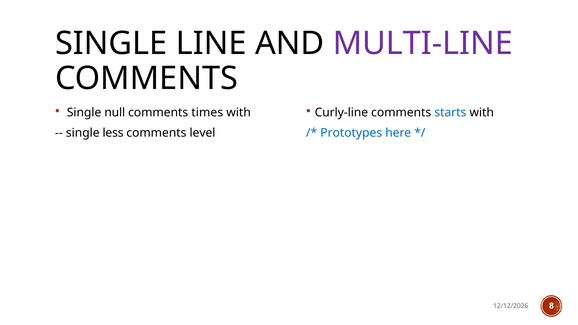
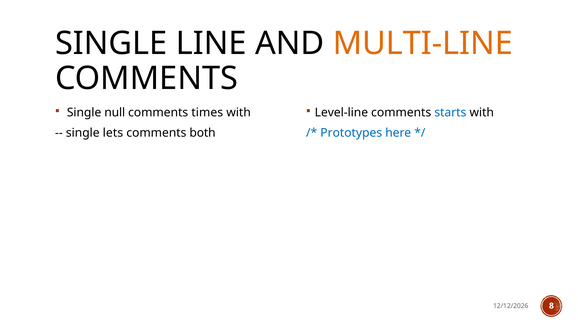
MULTI-LINE colour: purple -> orange (423, 43)
Curly-line: Curly-line -> Level-line (341, 113)
less: less -> lets (113, 133)
level: level -> both (203, 133)
